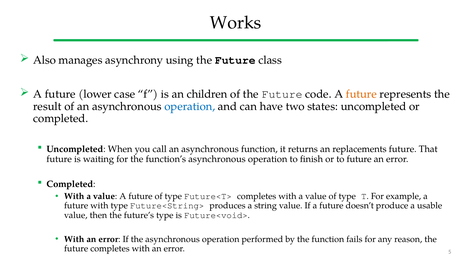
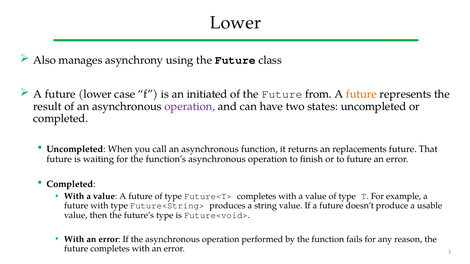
Works: Works -> Lower (236, 23)
children: children -> initiated (207, 94)
code: code -> from (318, 94)
operation colour: blue -> purple (190, 107)
